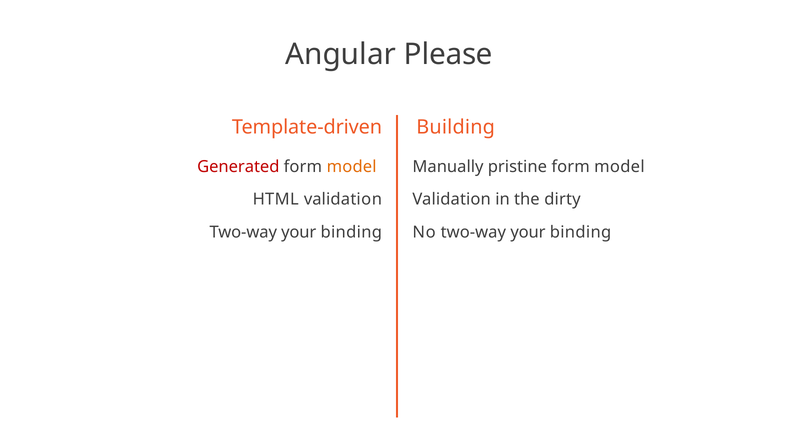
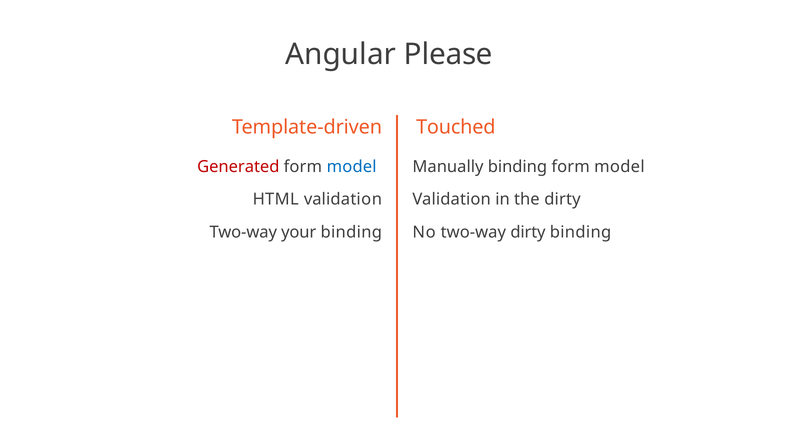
Building: Building -> Touched (456, 127)
model colour: orange -> blue (352, 167)
Manually pristine: pristine -> binding (517, 167)
No two-way your: your -> dirty (528, 232)
